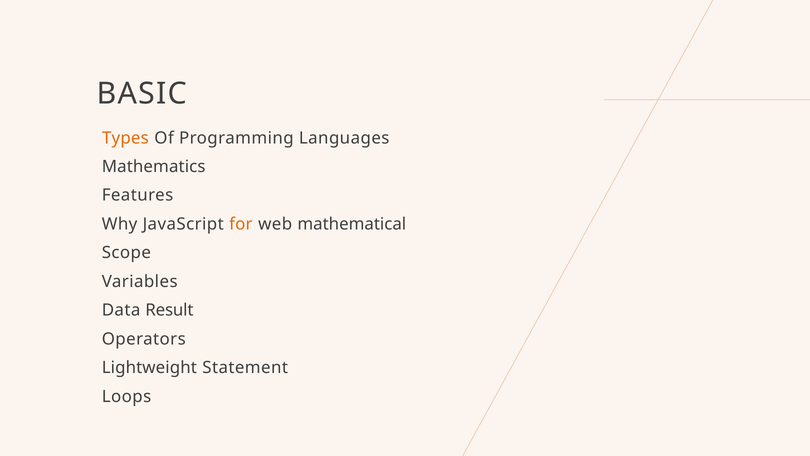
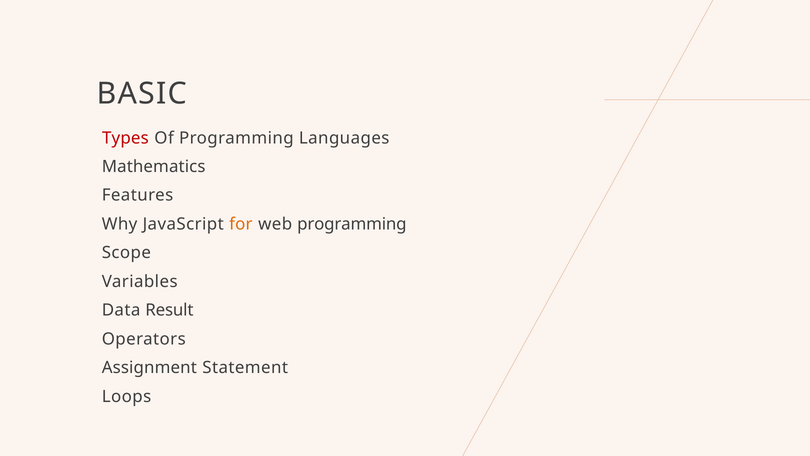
Types colour: orange -> red (125, 138)
web mathematical: mathematical -> programming (352, 224)
Lightweight: Lightweight -> Assignment (149, 367)
